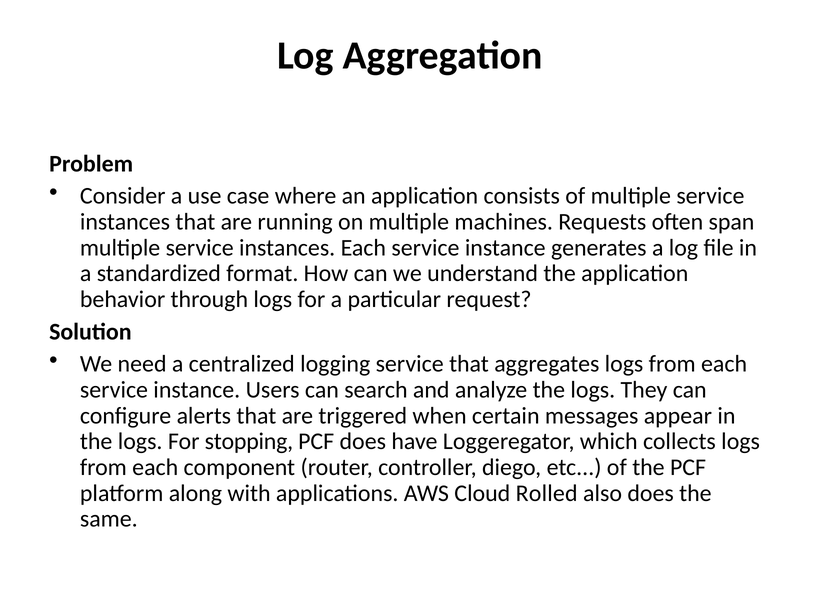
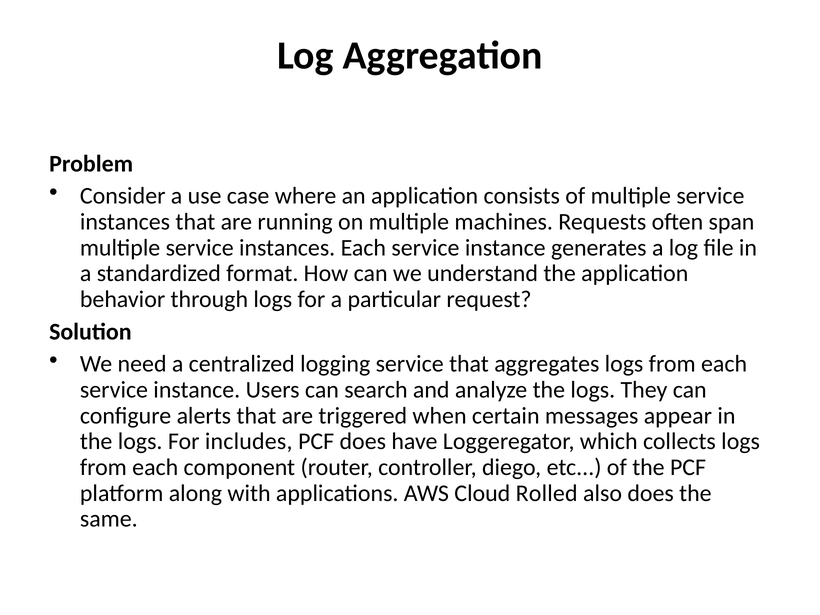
stopping: stopping -> includes (249, 442)
